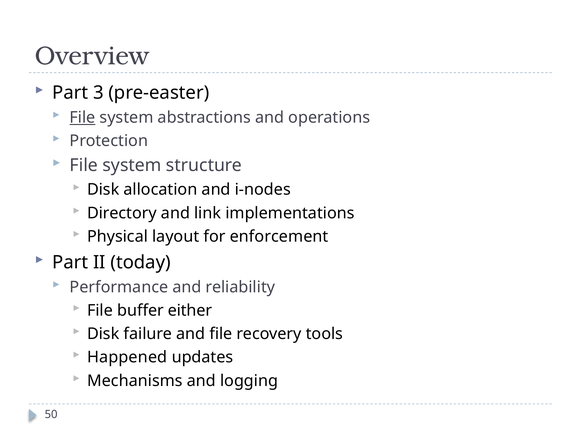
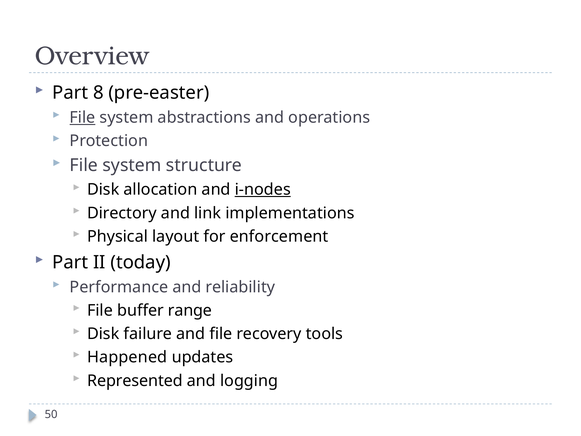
3: 3 -> 8 (98, 93)
i-nodes underline: none -> present (263, 190)
either: either -> range (190, 310)
Mechanisms: Mechanisms -> Represented (135, 380)
